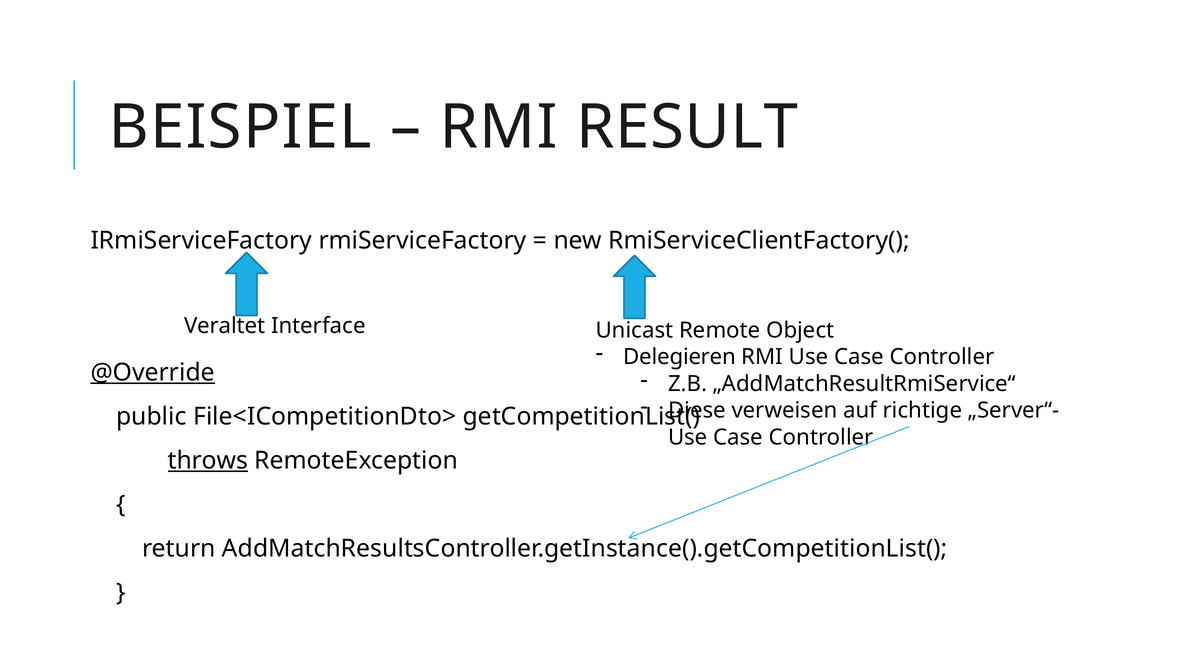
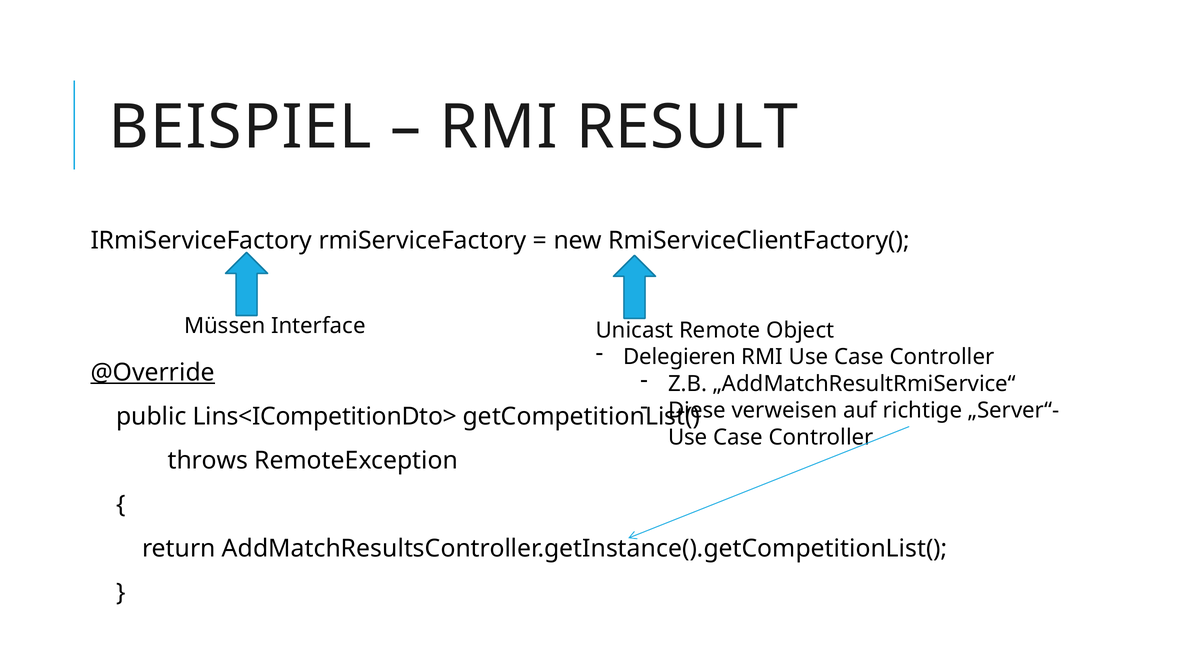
Veraltet: Veraltet -> Müssen (225, 326)
File<ICompetitionDto>: File<ICompetitionDto> -> Lins<ICompetitionDto> (325, 417)
throws underline: present -> none (208, 461)
